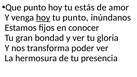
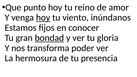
estás: estás -> reino (85, 7)
tu punto: punto -> viento (76, 18)
bondad underline: none -> present (49, 38)
